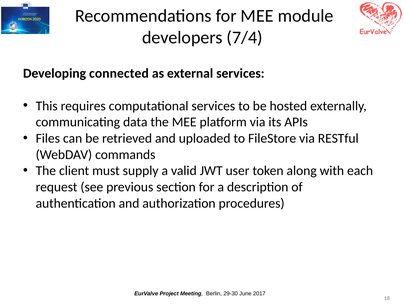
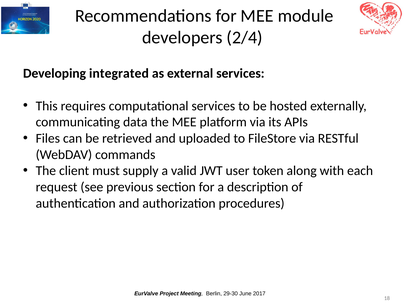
7/4: 7/4 -> 2/4 (245, 37)
connected: connected -> integrated (119, 73)
